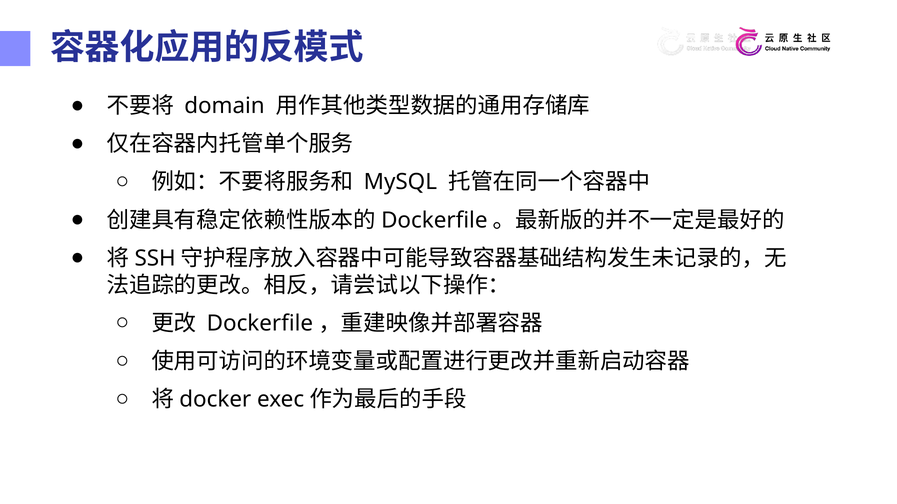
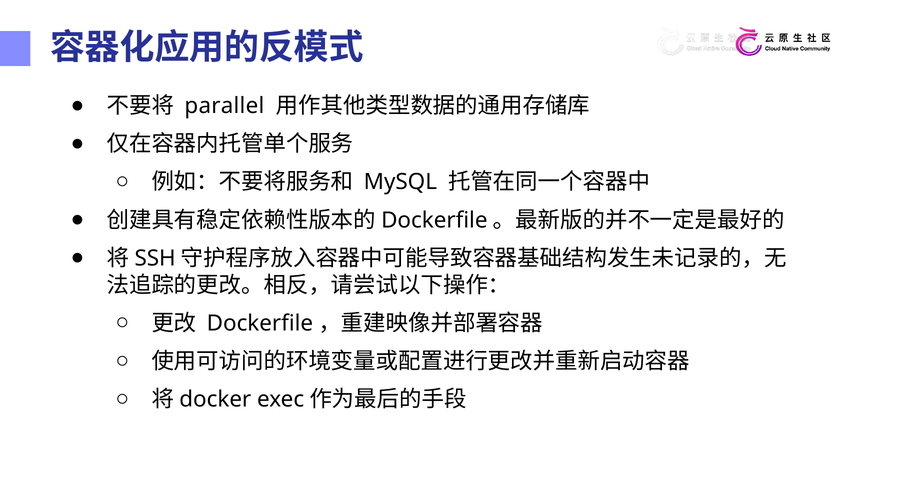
domain: domain -> parallel (224, 106)
